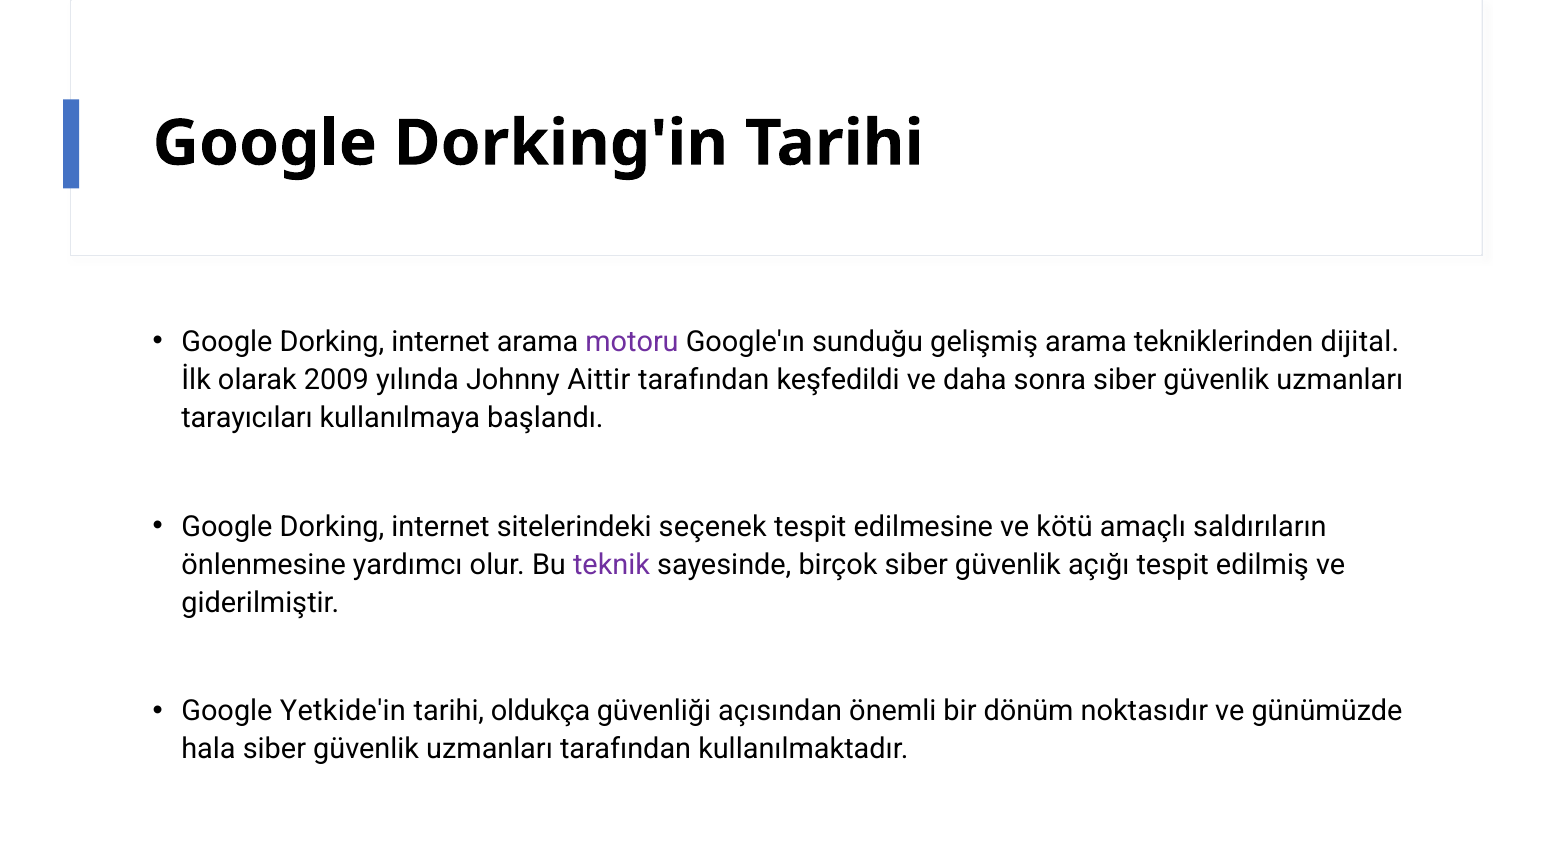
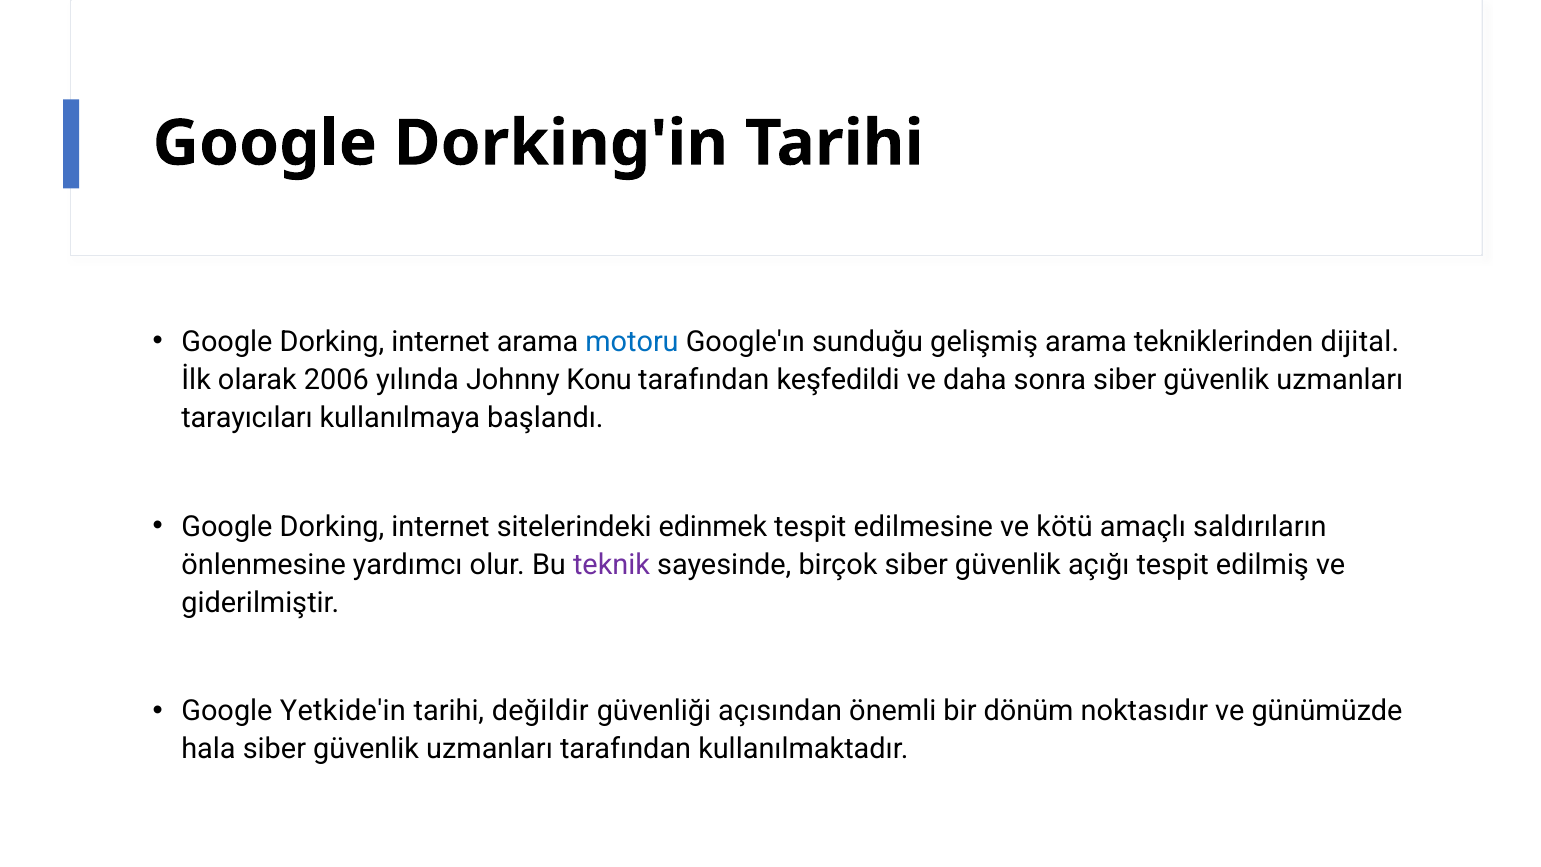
motoru colour: purple -> blue (632, 342)
2009: 2009 -> 2006 (336, 380)
Aittir: Aittir -> Konu (599, 380)
seçenek: seçenek -> edinmek (713, 526)
oldukça: oldukça -> değildir (540, 711)
